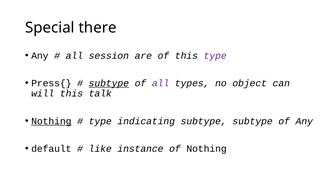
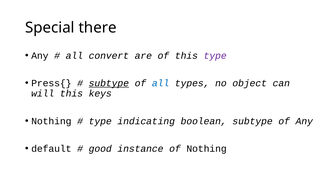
session: session -> convert (109, 56)
all colour: purple -> blue (161, 83)
talk: talk -> keys (100, 94)
Nothing underline: present -> none (51, 121)
indicating subtype: subtype -> boolean (204, 121)
like: like -> good (100, 149)
